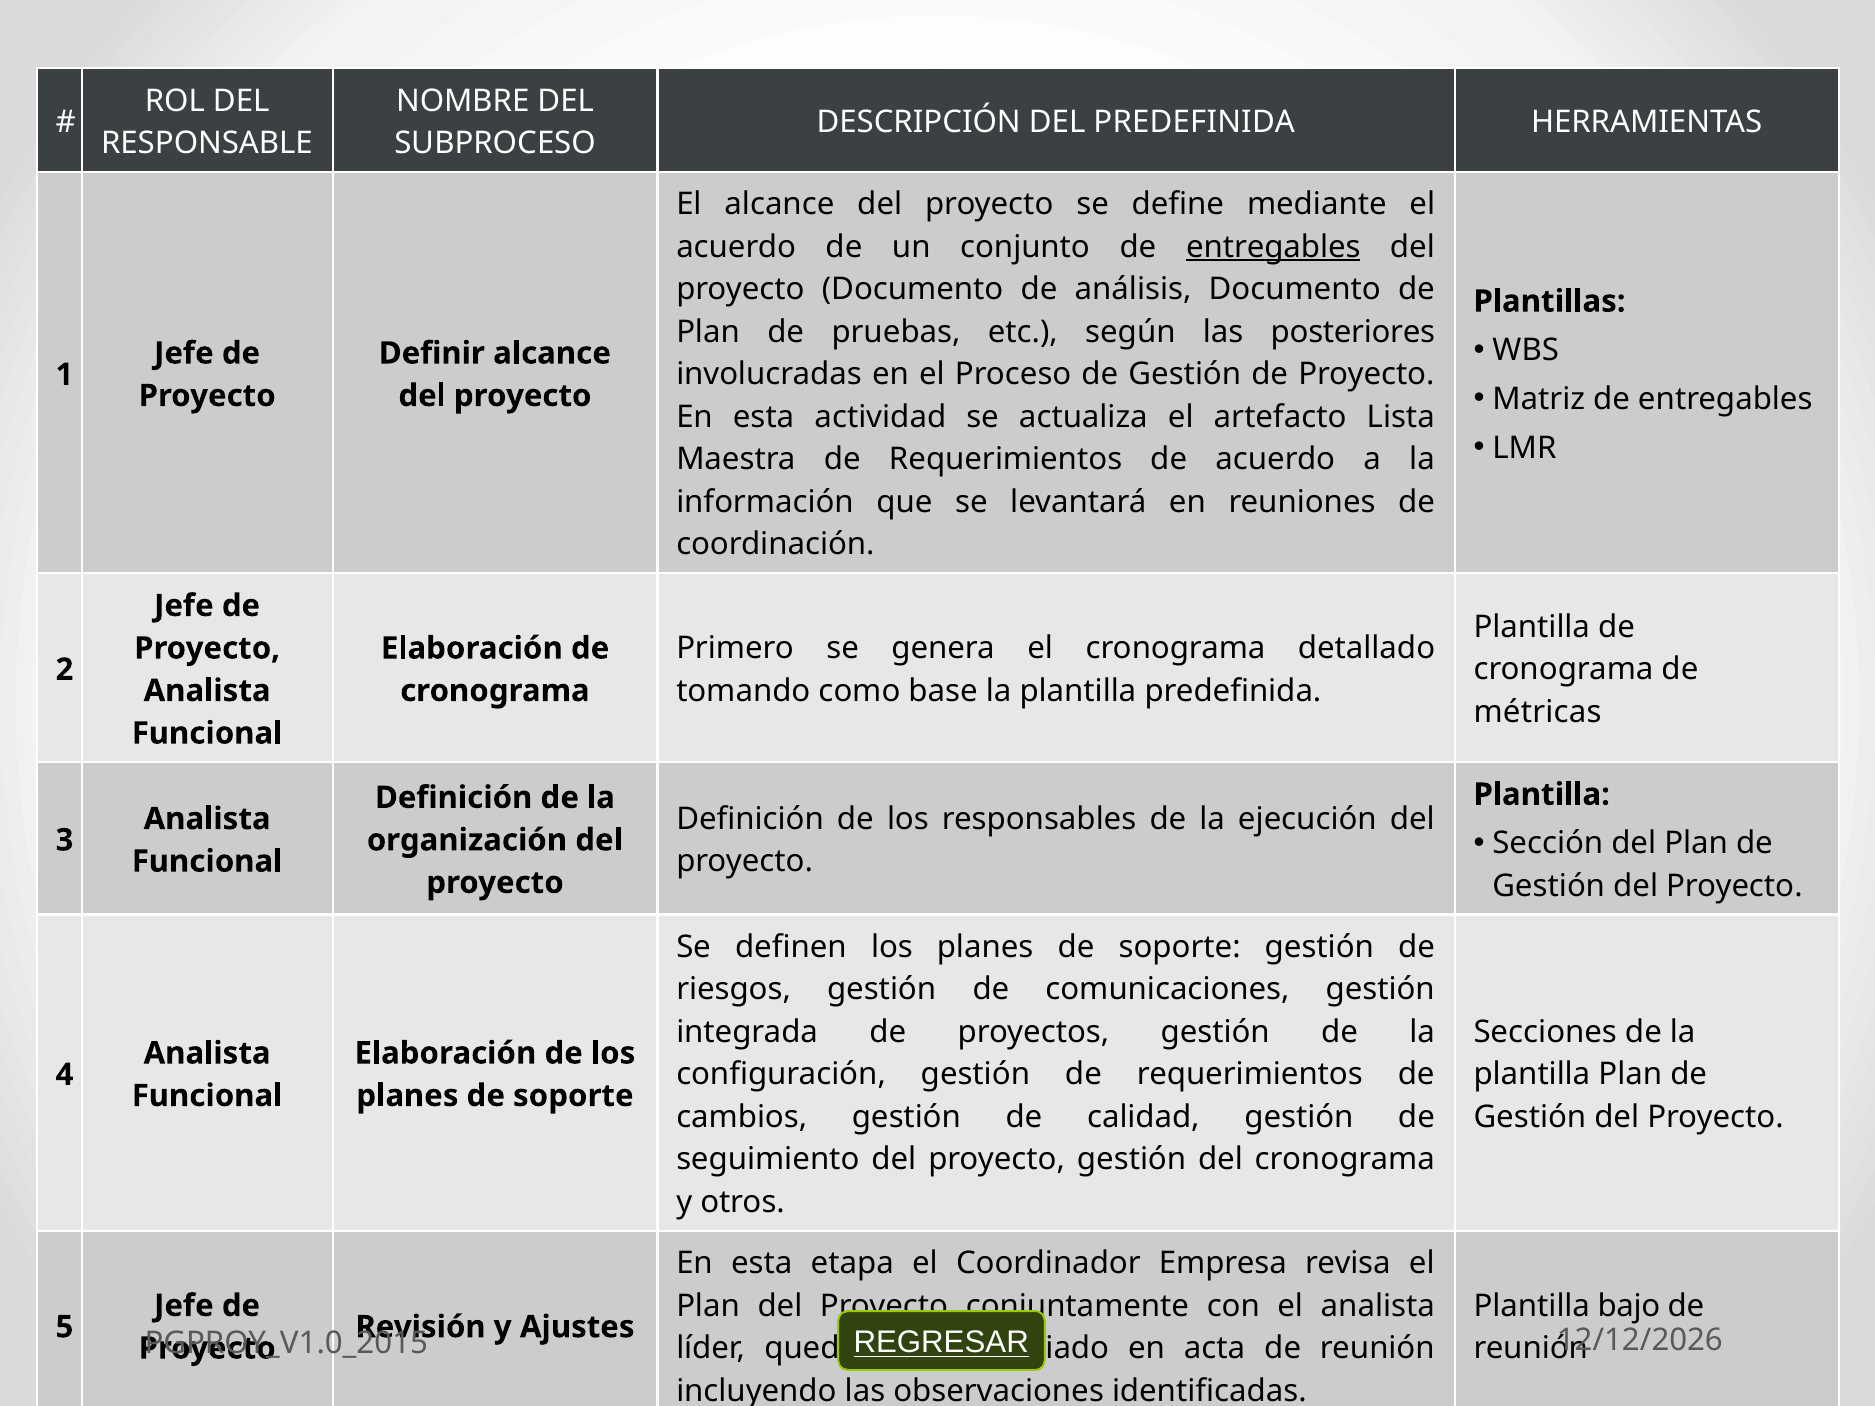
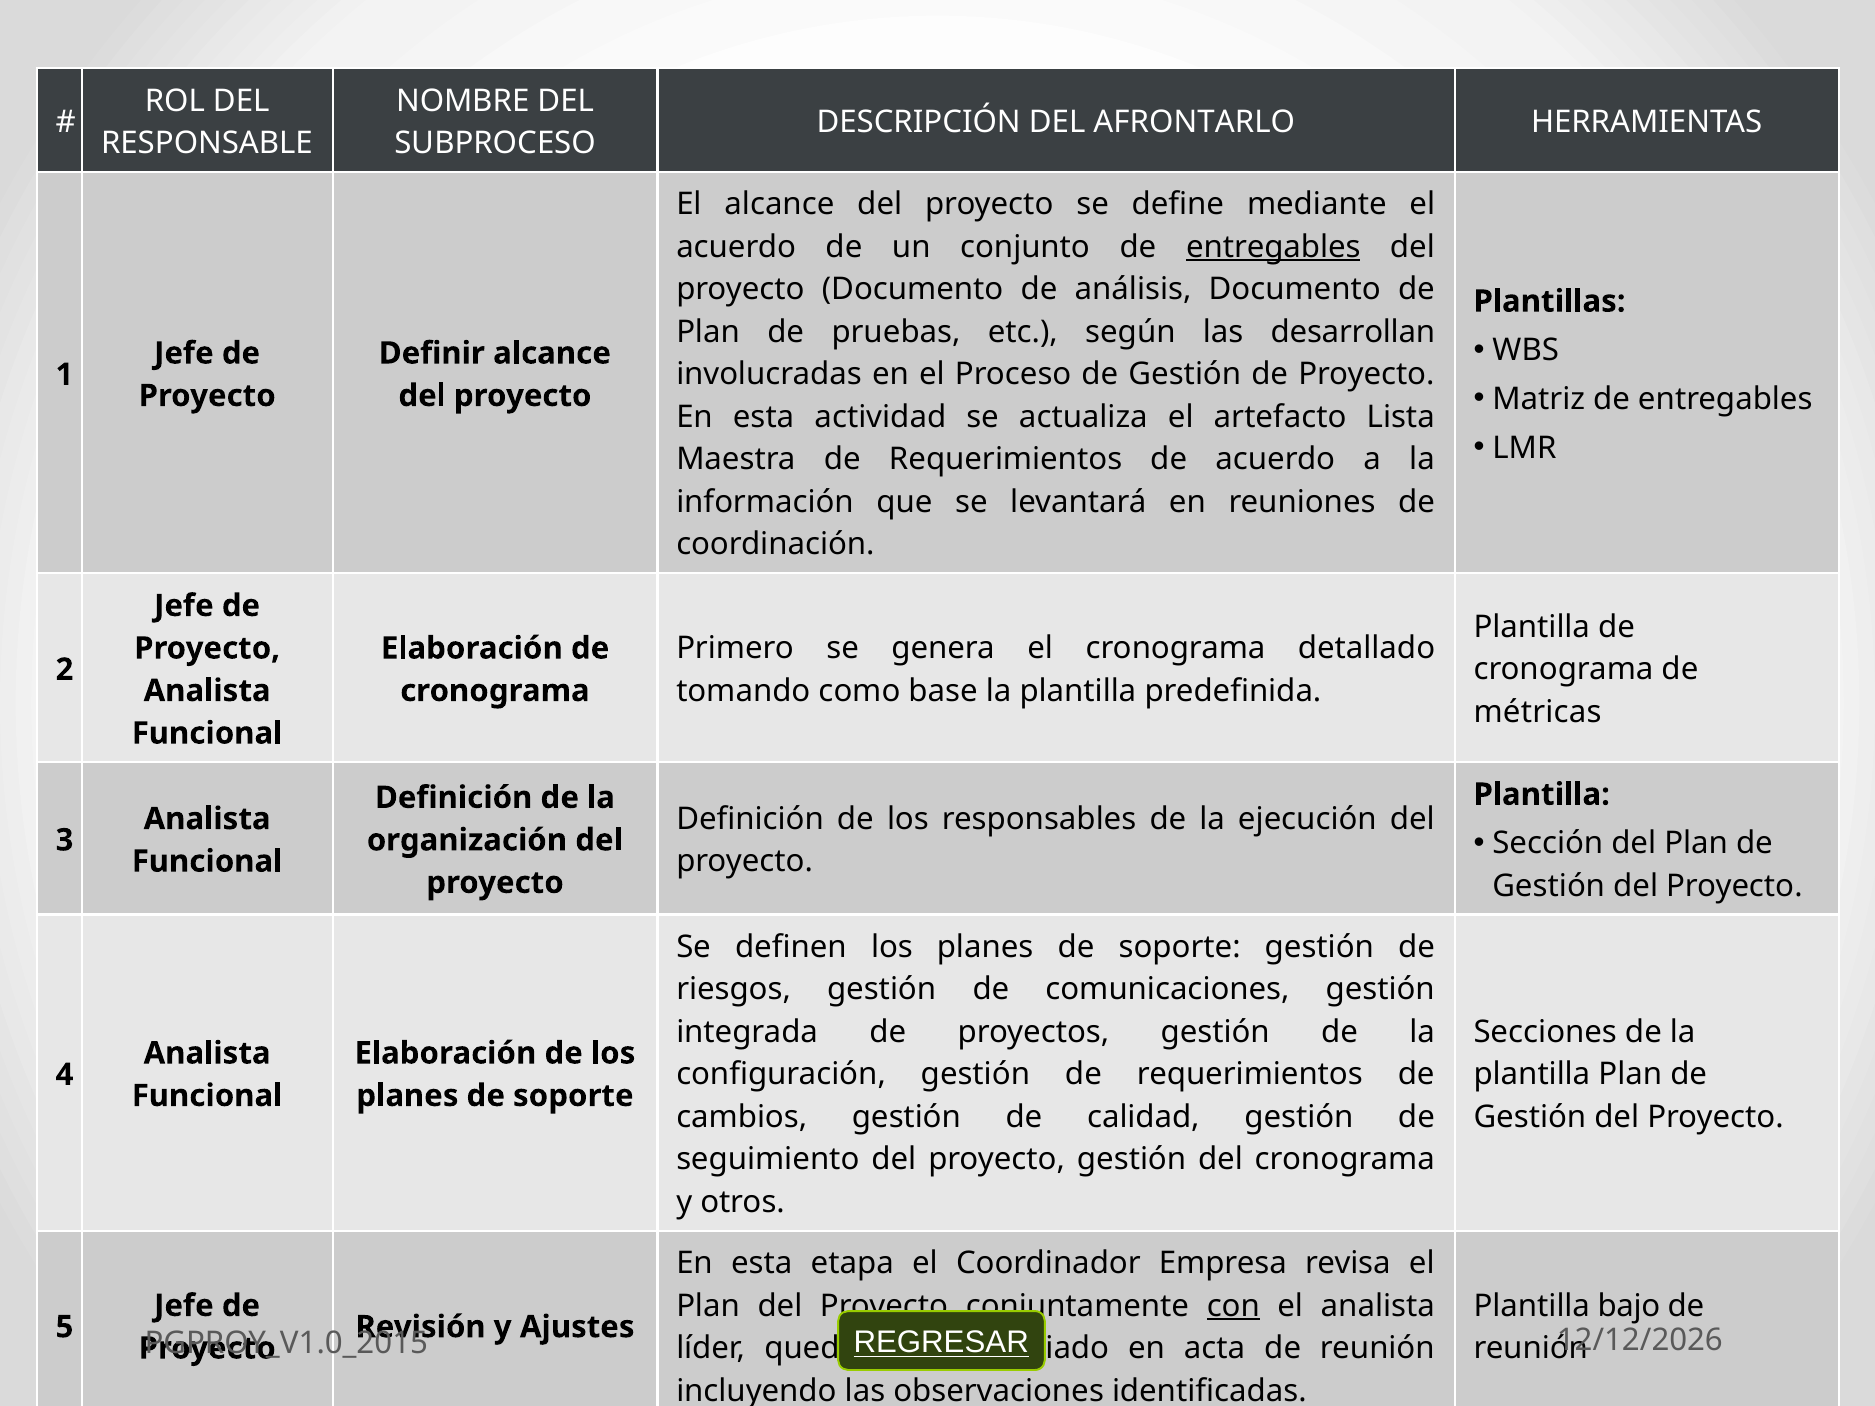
DEL PREDEFINIDA: PREDEFINIDA -> AFRONTARLO (1194, 122)
posteriores: posteriores -> desarrollan (1353, 332)
con underline: none -> present (1233, 1306)
